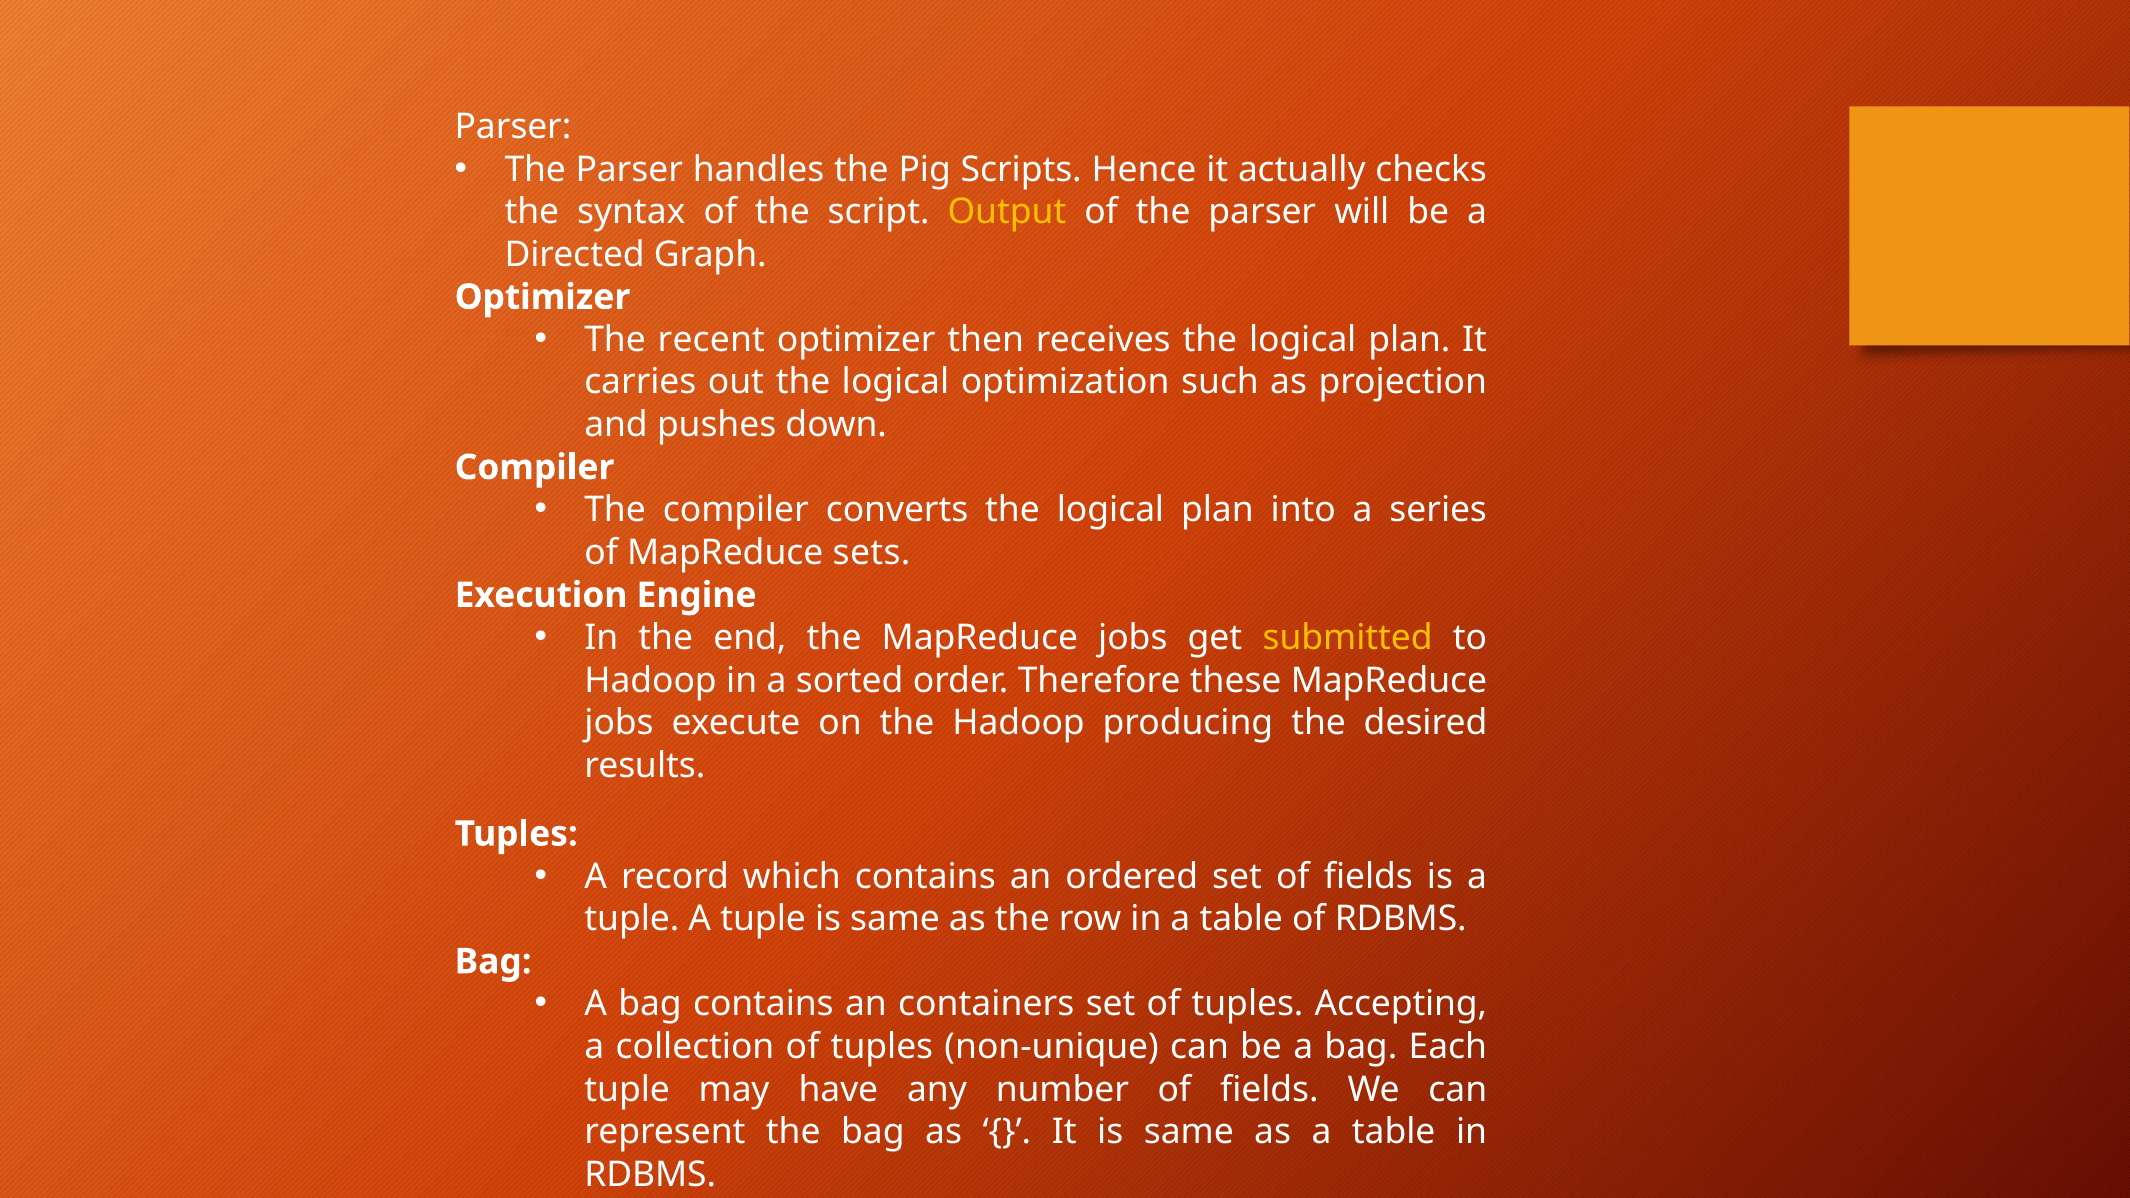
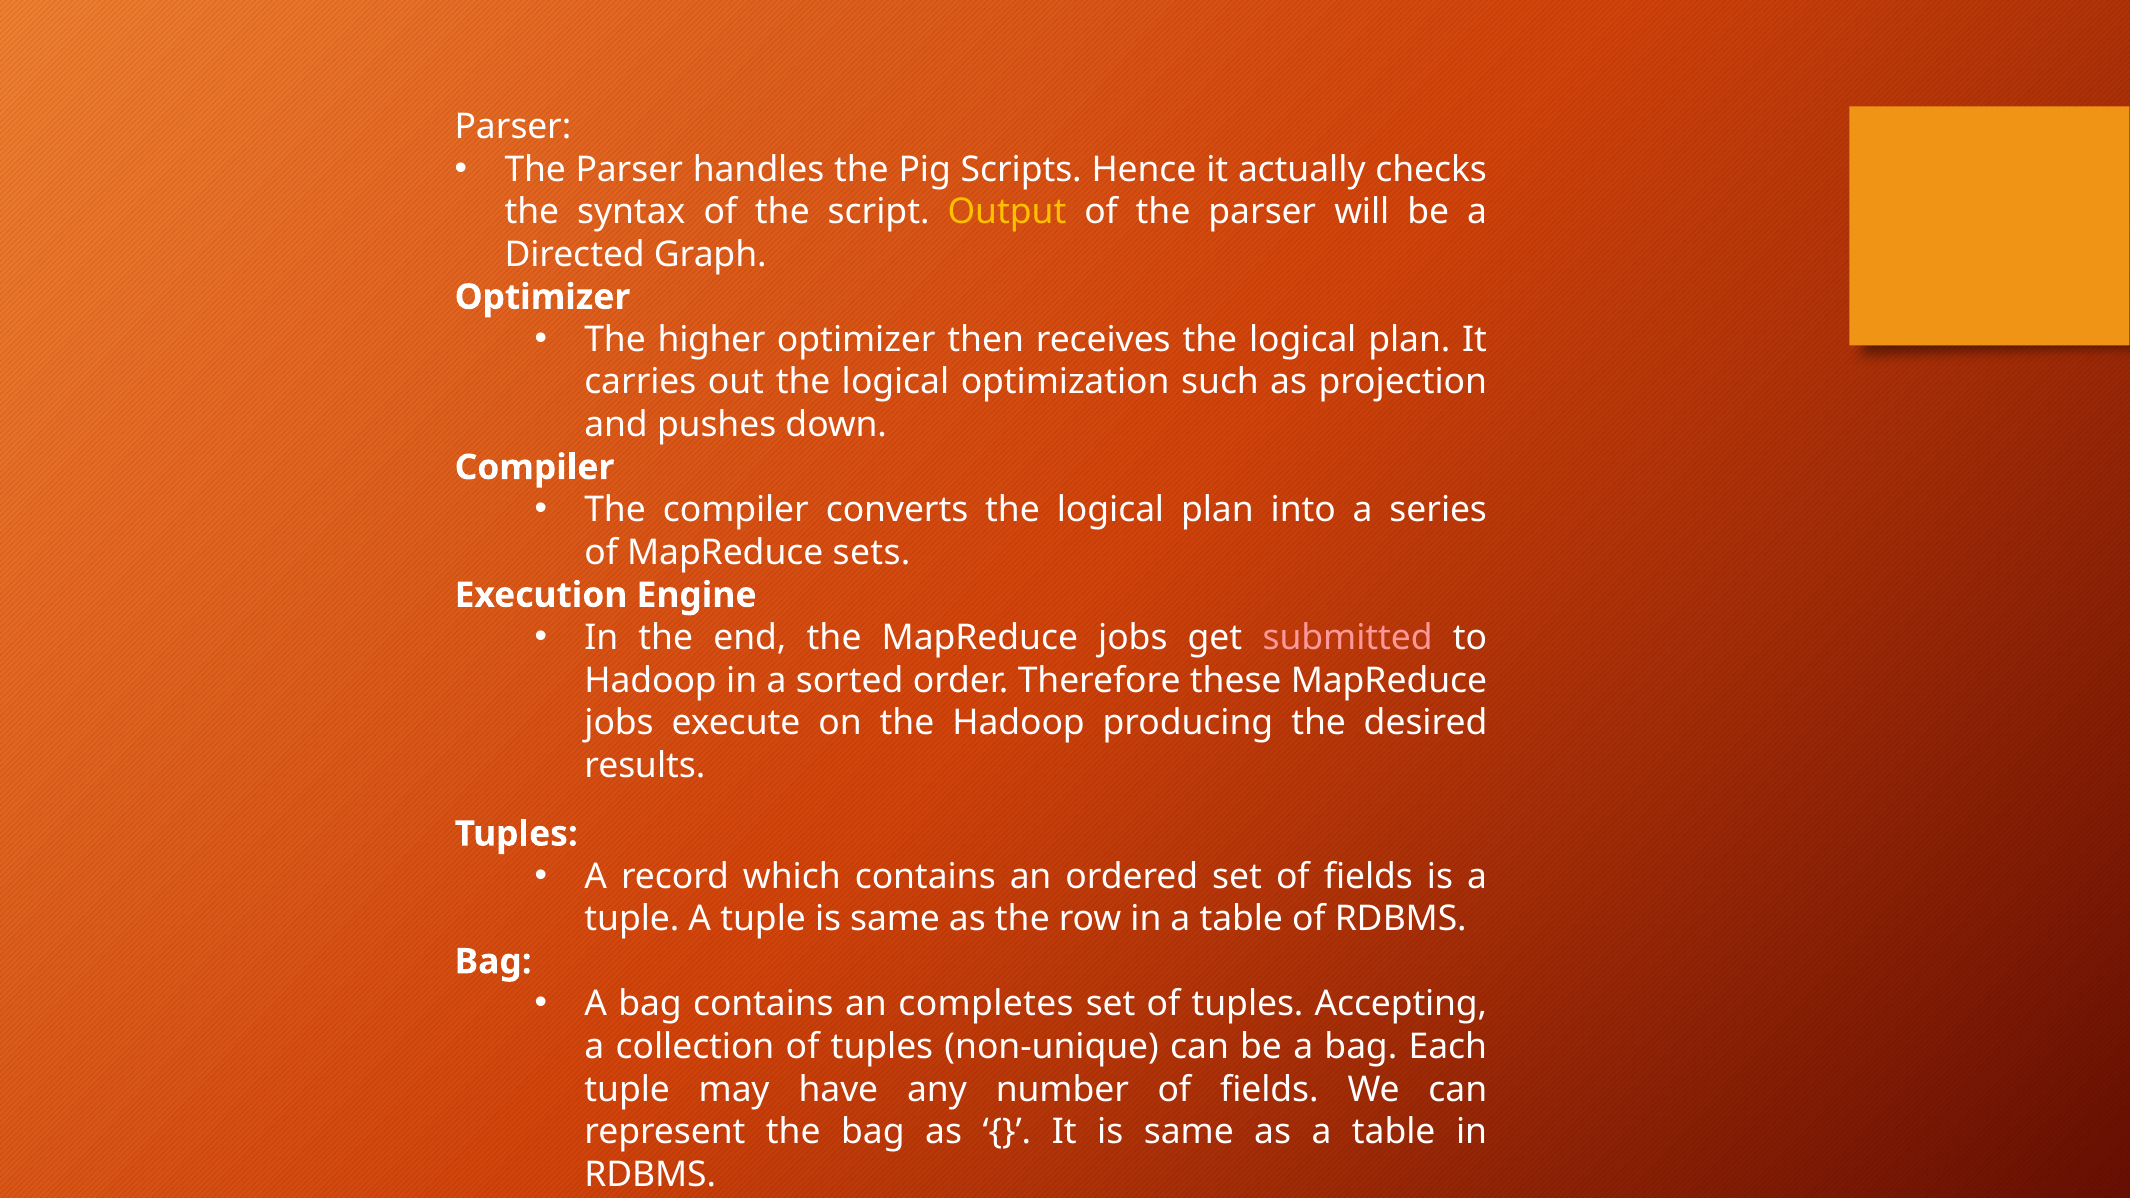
recent: recent -> higher (712, 340)
submitted colour: yellow -> pink (1348, 638)
containers: containers -> completes (986, 1004)
